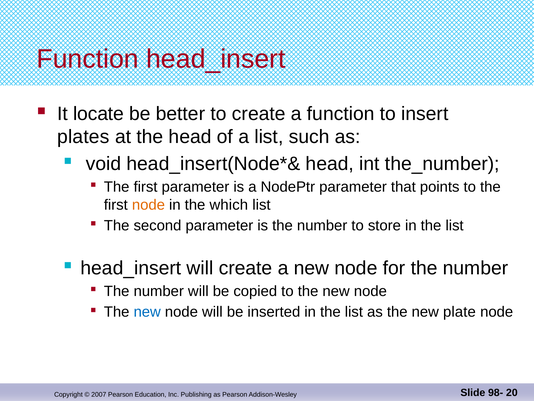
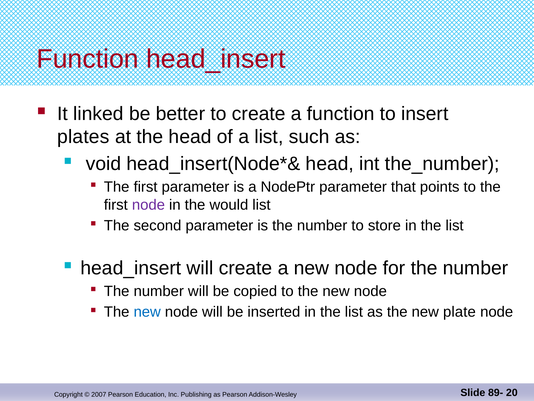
locate: locate -> linked (98, 113)
node colour: orange -> purple (148, 205)
which: which -> would (229, 205)
98-: 98- -> 89- (496, 392)
